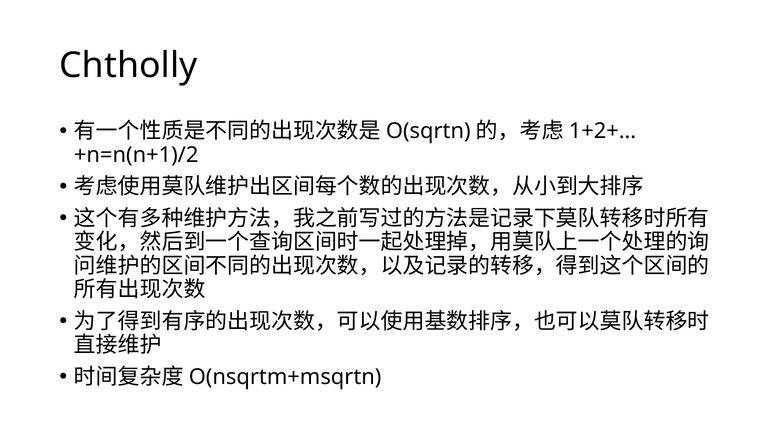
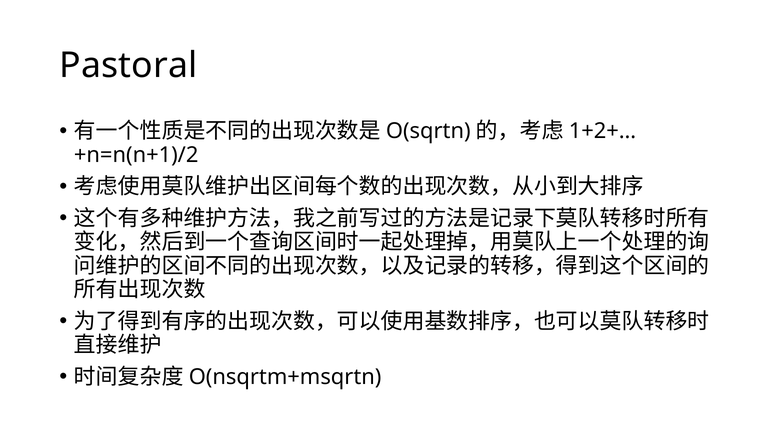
Chtholly: Chtholly -> Pastoral (128, 65)
